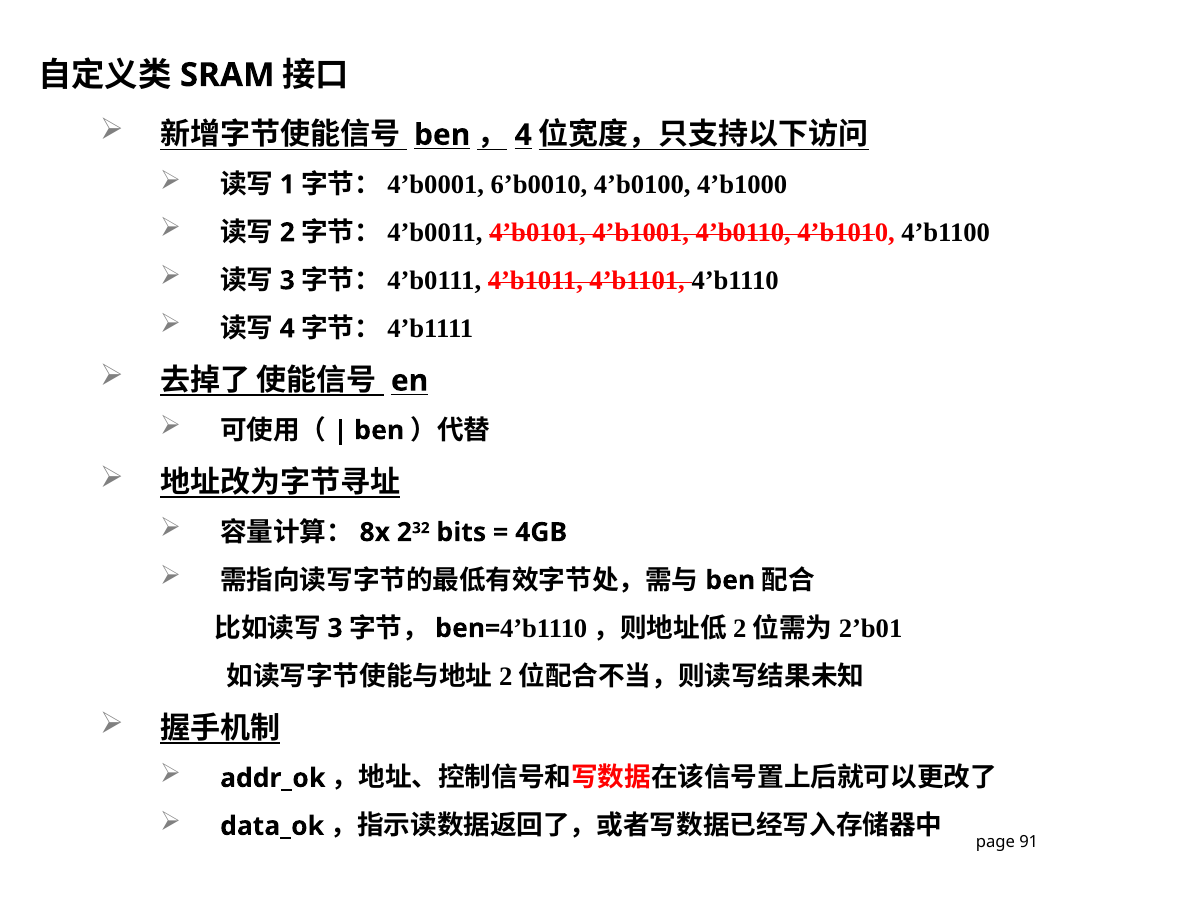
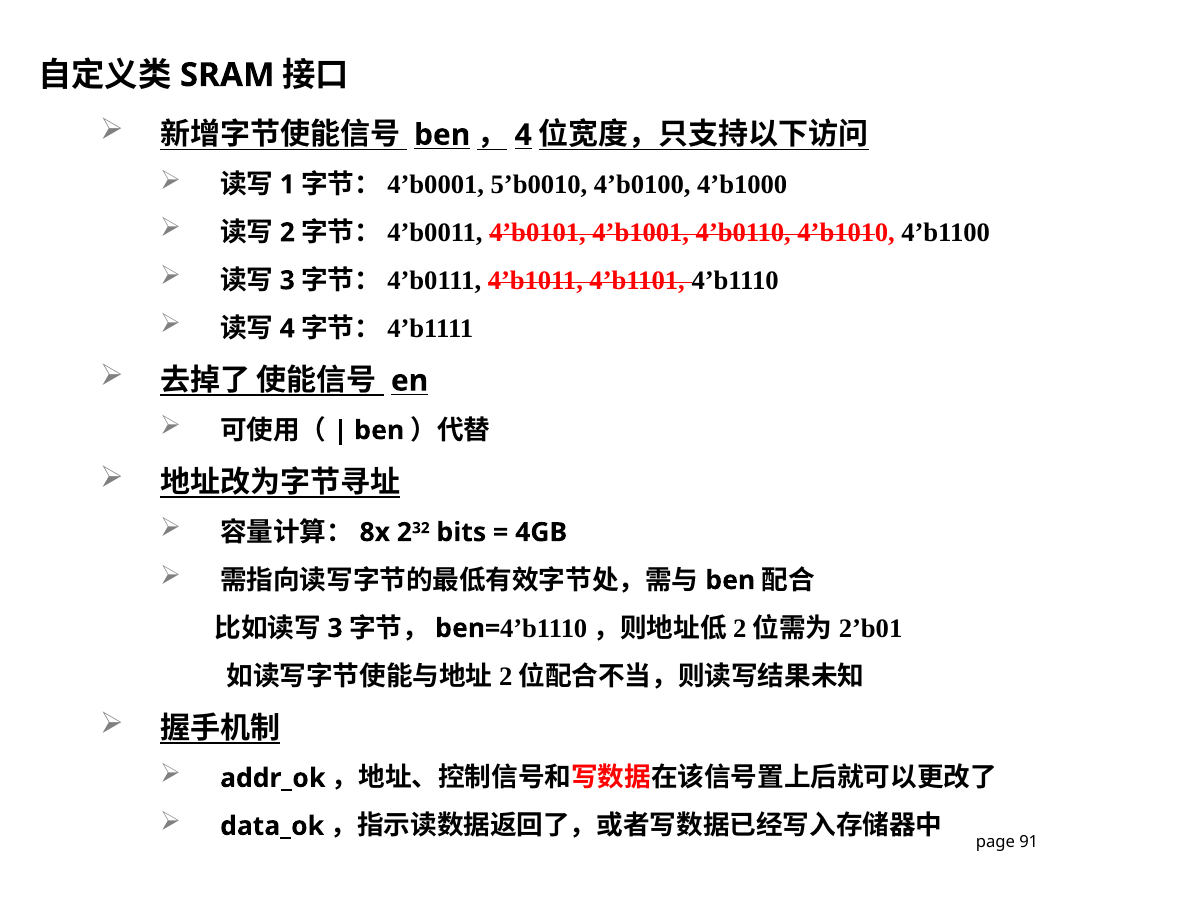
6’b0010: 6’b0010 -> 5’b0010 (539, 185)
